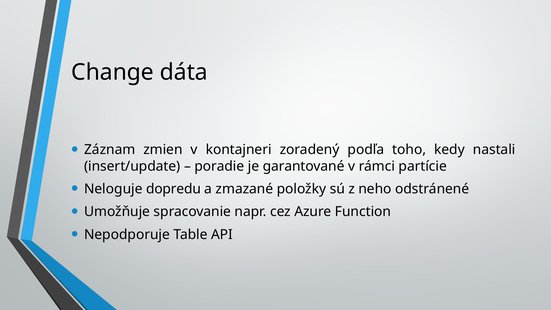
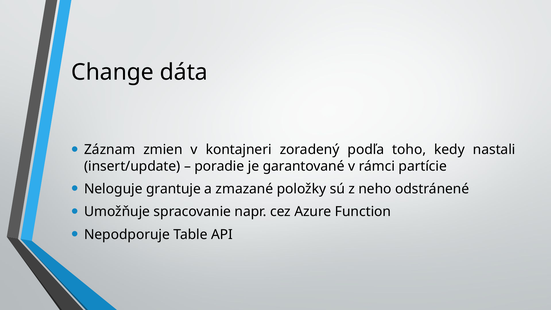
dopredu: dopredu -> grantuje (173, 189)
